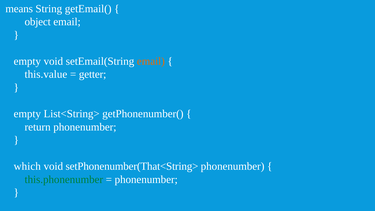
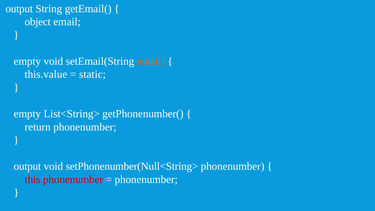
means: means -> output (19, 9)
getter: getter -> static (92, 74)
which: which -> output (27, 166)
setPhonenumber(That<String>: setPhonenumber(That<String> -> setPhonenumber(Null<String> (132, 166)
this.phonenumber colour: green -> red (64, 179)
